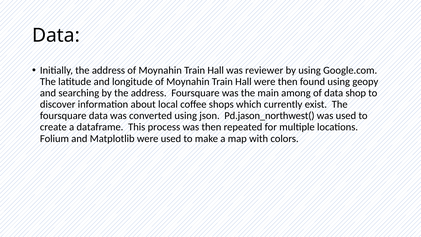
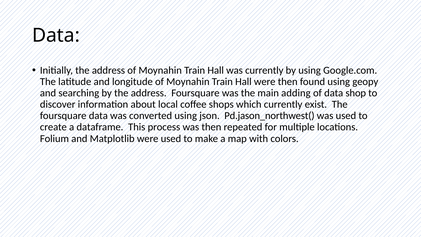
was reviewer: reviewer -> currently (264, 70)
among: among -> adding (296, 93)
